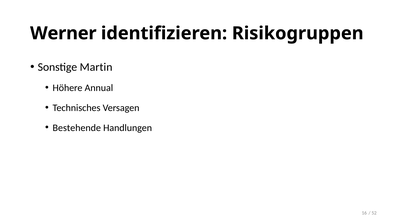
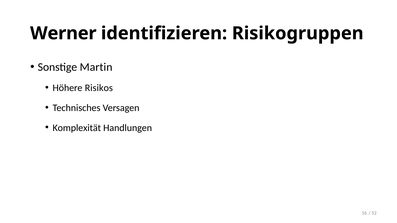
Annual: Annual -> Risikos (99, 88)
Bestehende: Bestehende -> Komplexität (77, 128)
